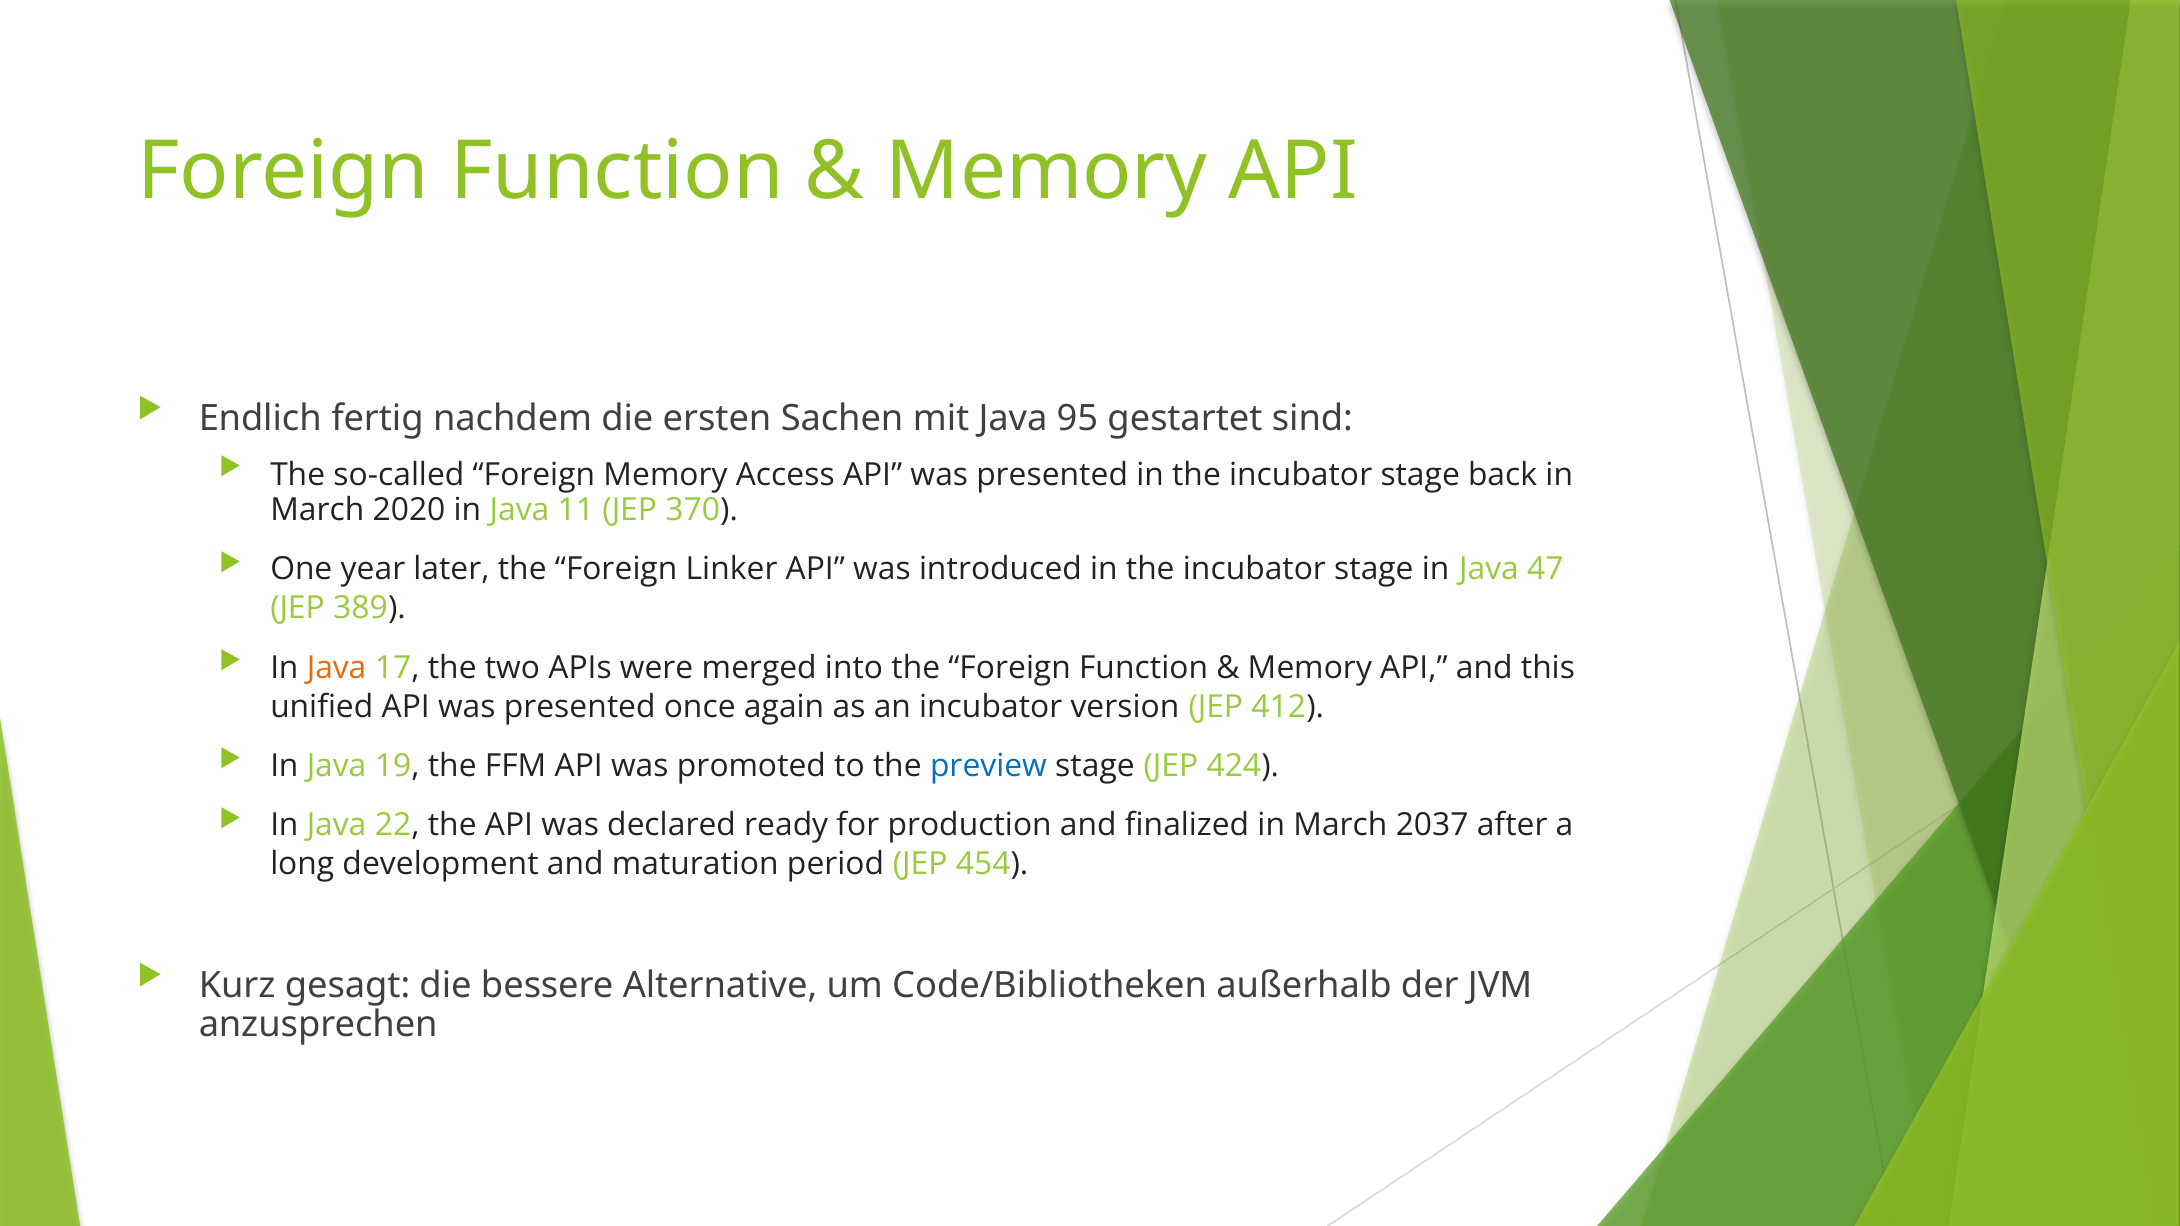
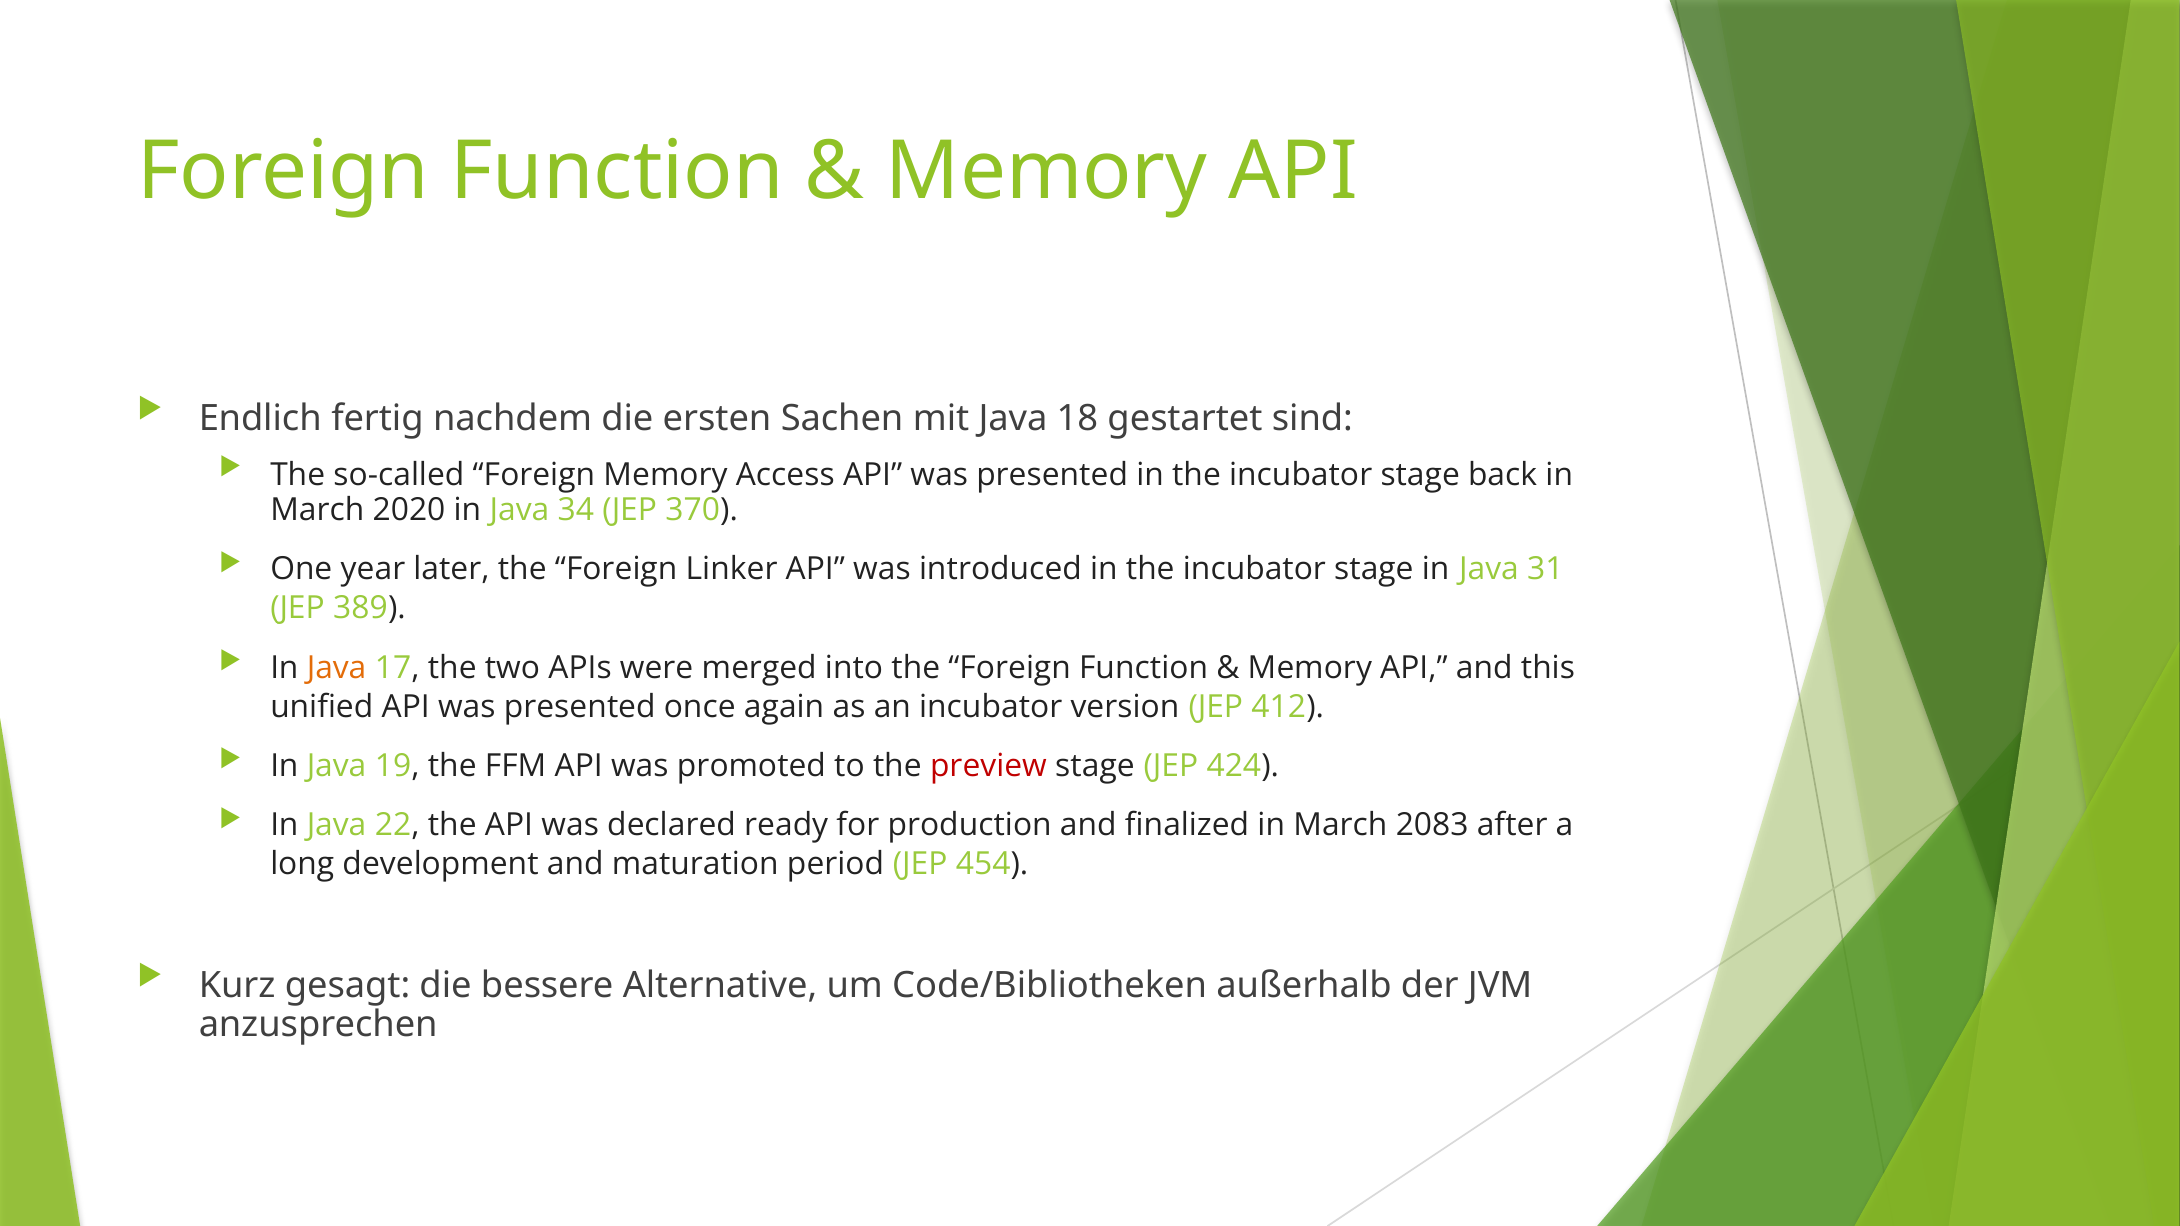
95: 95 -> 18 (1077, 419)
11: 11 -> 34 (576, 510)
47: 47 -> 31 (1545, 569)
preview colour: blue -> red (988, 766)
2037: 2037 -> 2083 (1432, 825)
